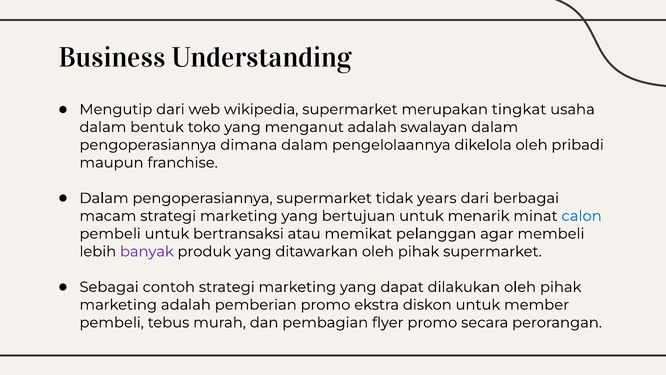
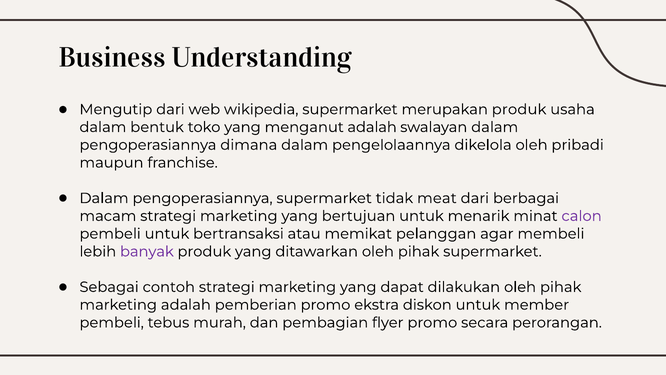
merupakan tingkat: tingkat -> produk (519, 109)
years: years -> meat (437, 198)
calon colour: blue -> purple (582, 216)
